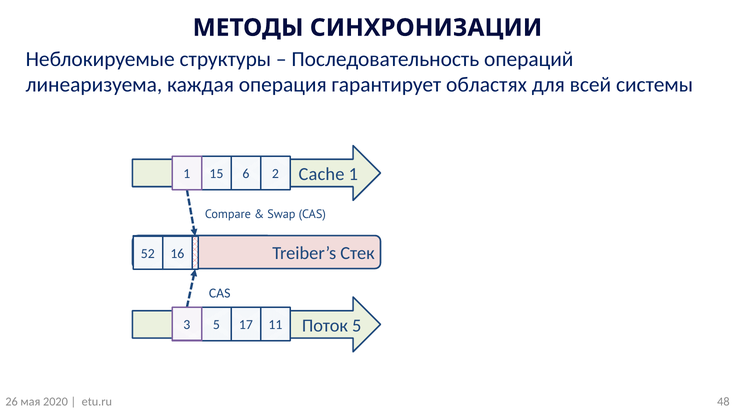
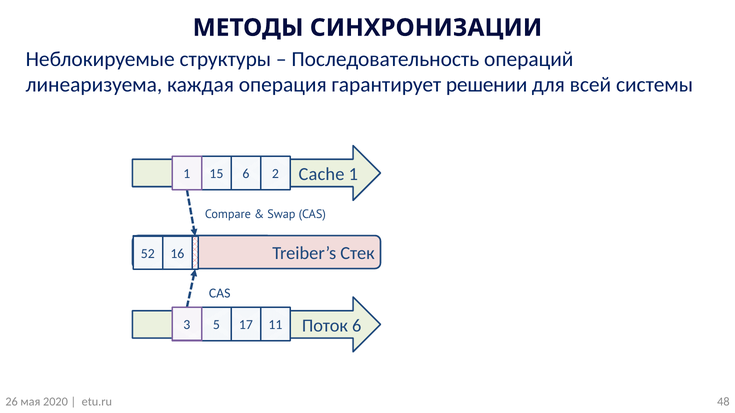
областях: областях -> решении (487, 85)
Поток 5: 5 -> 6 (357, 326)
